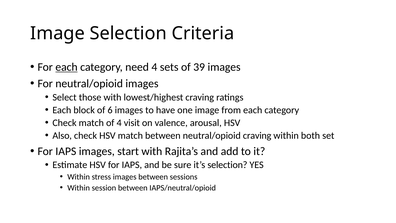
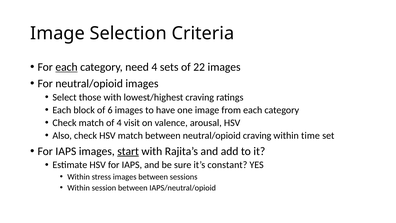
39: 39 -> 22 (199, 67)
both: both -> time (310, 135)
start underline: none -> present (128, 151)
it’s selection: selection -> constant (227, 165)
